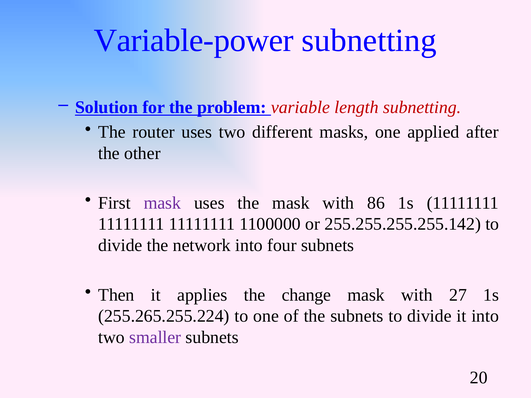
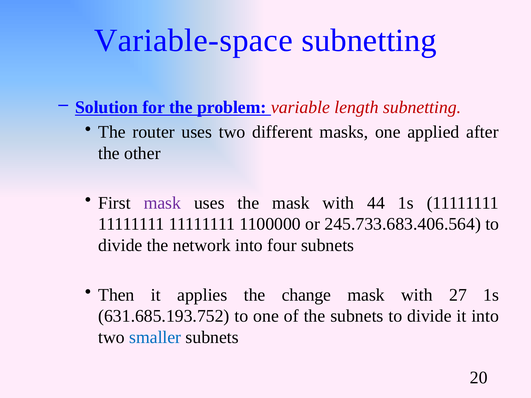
Variable-power: Variable-power -> Variable-space (193, 40)
86: 86 -> 44 (376, 203)
255.255.255.255.142: 255.255.255.255.142 -> 245.733.683.406.564 (403, 224)
255.265.255.224: 255.265.255.224 -> 631.685.193.752 (164, 316)
smaller colour: purple -> blue (155, 338)
